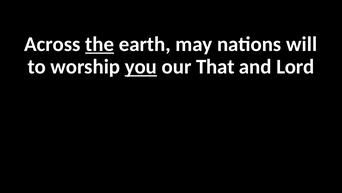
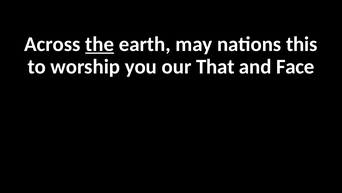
will: will -> this (302, 44)
you underline: present -> none (141, 67)
Lord: Lord -> Face (295, 67)
